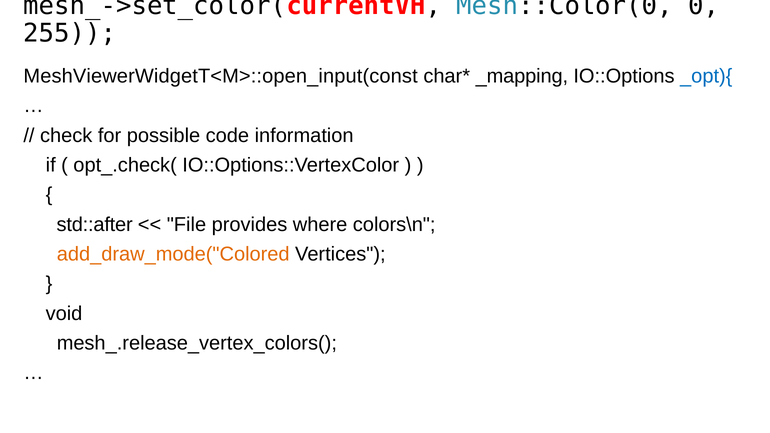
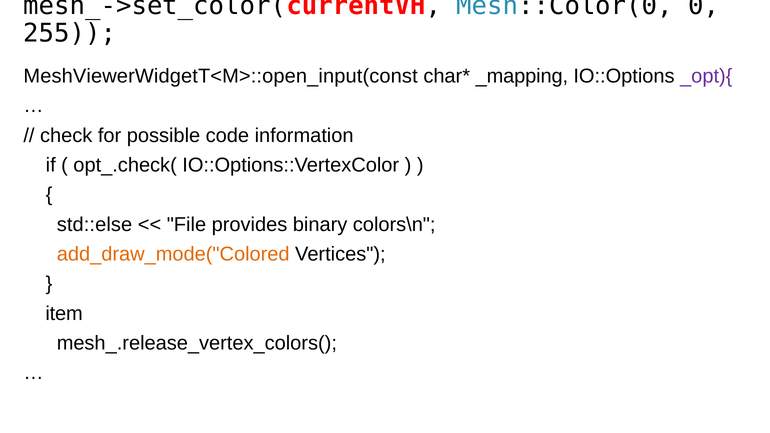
_opt){ colour: blue -> purple (706, 76)
std::after: std::after -> std::else (95, 225)
where: where -> binary (320, 225)
void: void -> item (64, 314)
